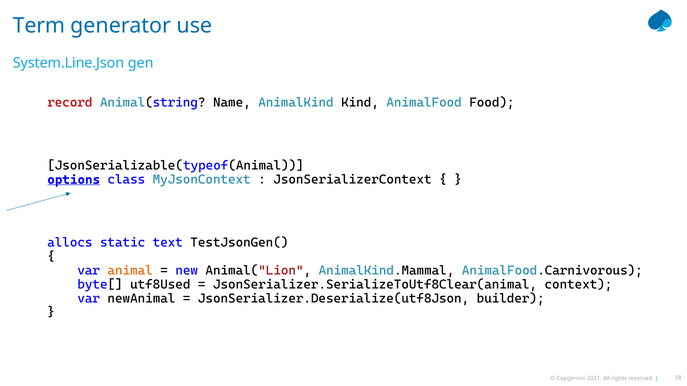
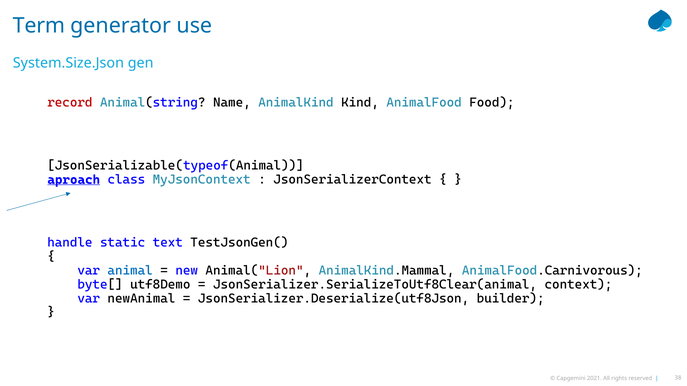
System.Line.Json: System.Line.Json -> System.Size.Json (68, 63)
options: options -> aproach (74, 180)
allocs: allocs -> handle (70, 243)
animal colour: orange -> blue (130, 271)
utf8Used: utf8Used -> utf8Demo (160, 285)
